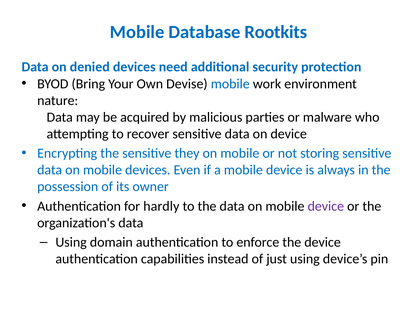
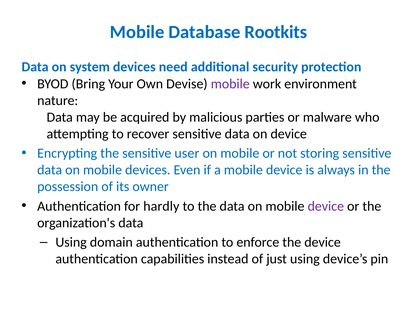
denied: denied -> system (90, 67)
mobile colour: blue -> purple (230, 84)
they: they -> user (187, 153)
